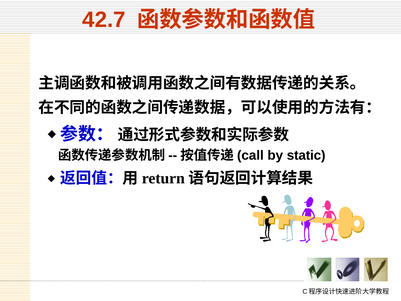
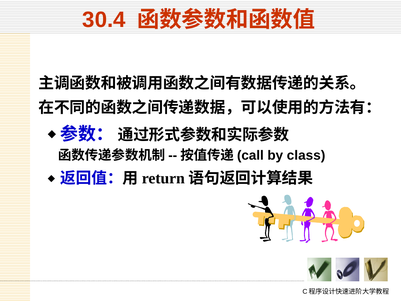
42.7: 42.7 -> 30.4 (104, 20)
static: static -> class (306, 155)
